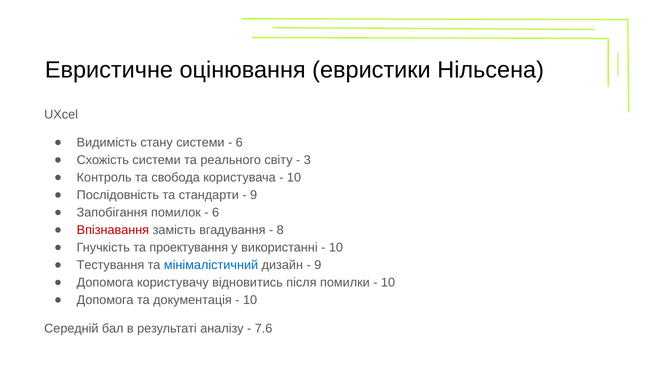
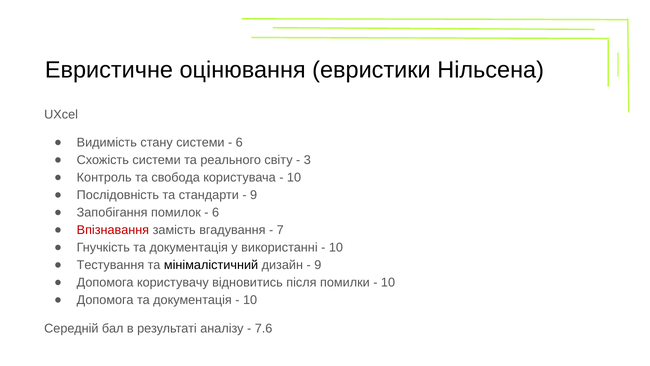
8: 8 -> 7 (280, 230)
Гнучкість та проектування: проектування -> документація (189, 247)
мінімалістичний colour: blue -> black (211, 265)
